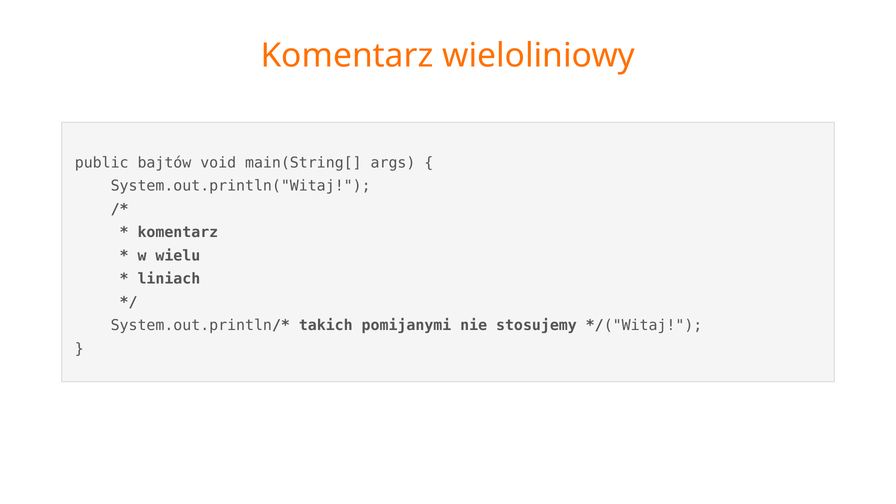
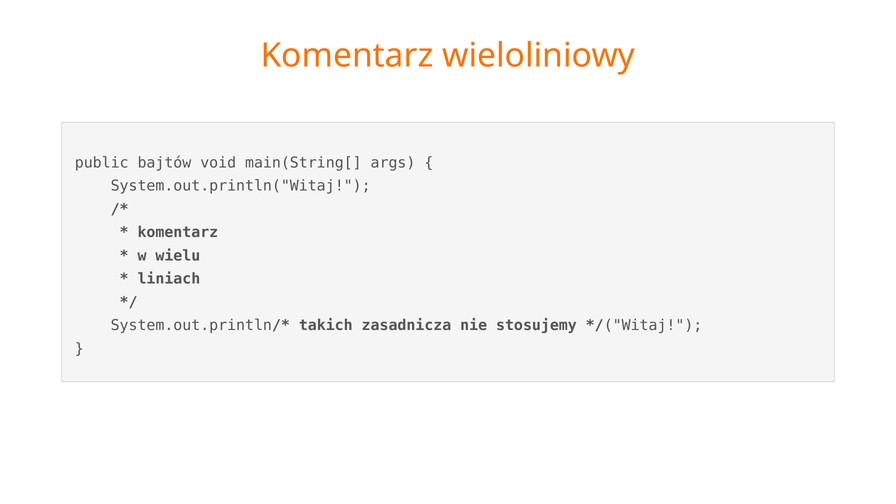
pomijanymi: pomijanymi -> zasadnicza (406, 325)
